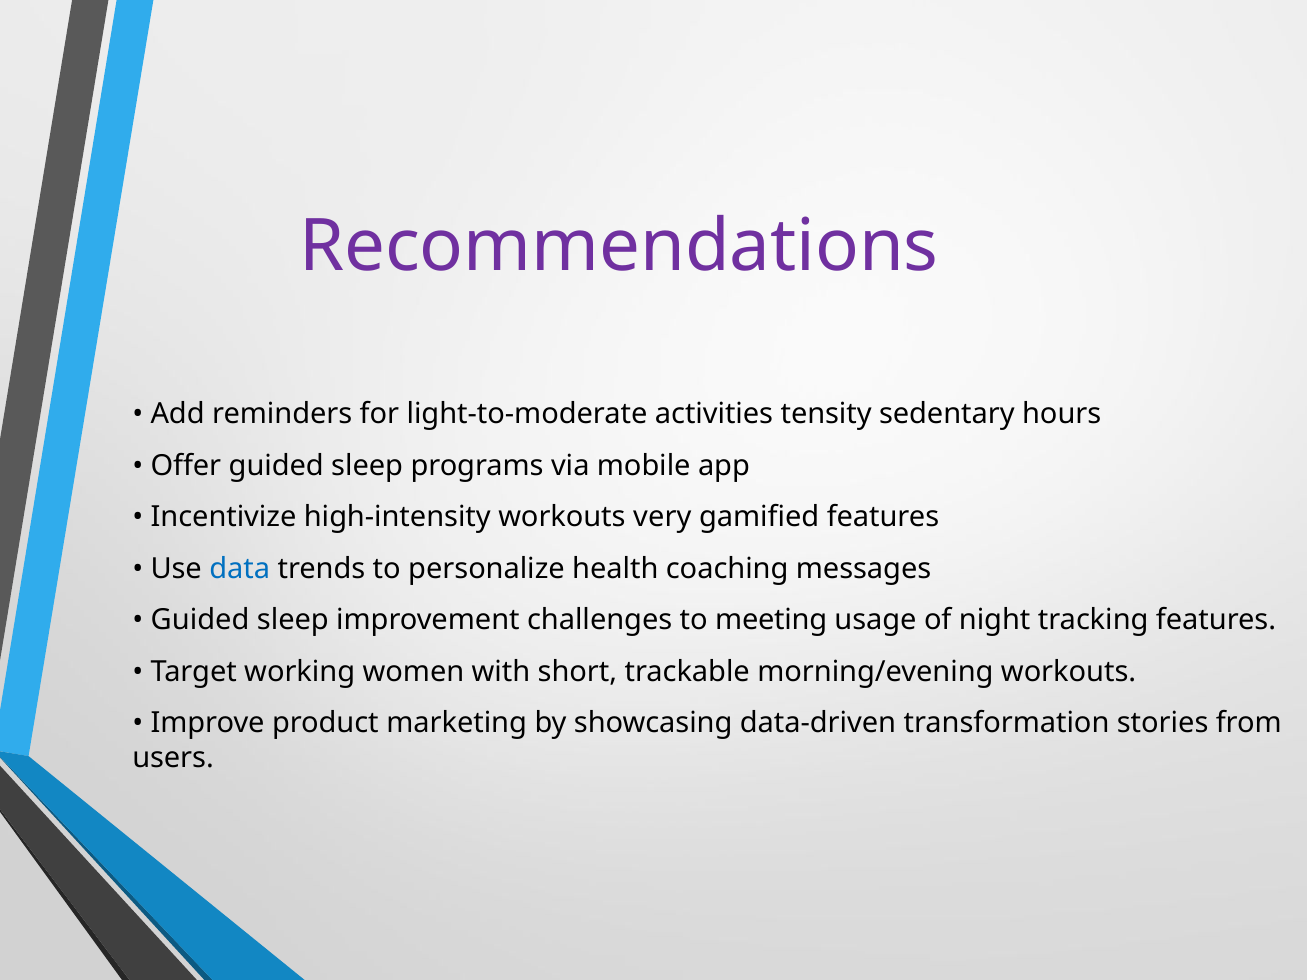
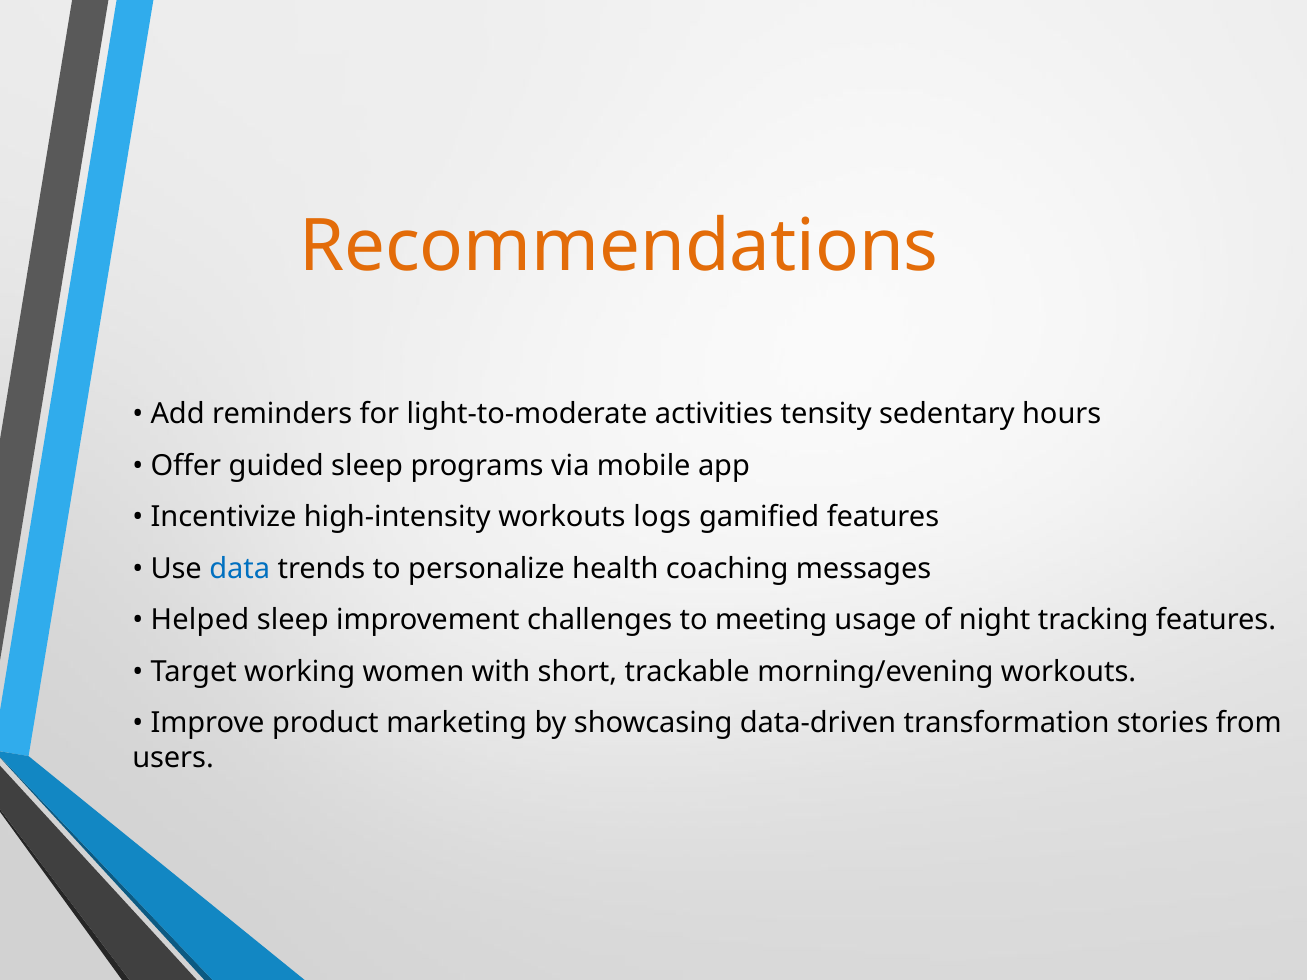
Recommendations colour: purple -> orange (619, 247)
very: very -> logs (662, 517)
Guided: Guided -> Helped (200, 620)
